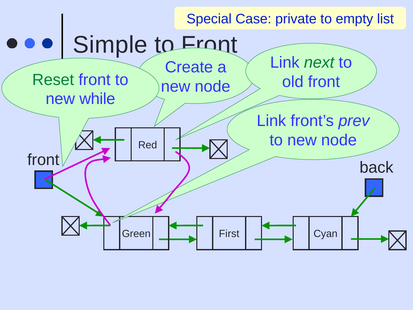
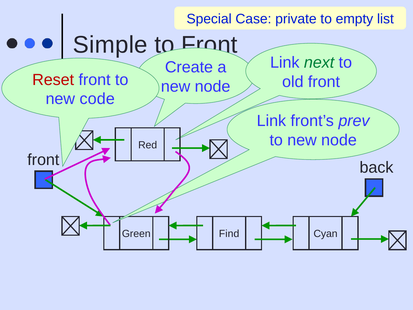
Reset colour: green -> red (53, 80)
while: while -> code (97, 99)
First: First -> Find (229, 234)
